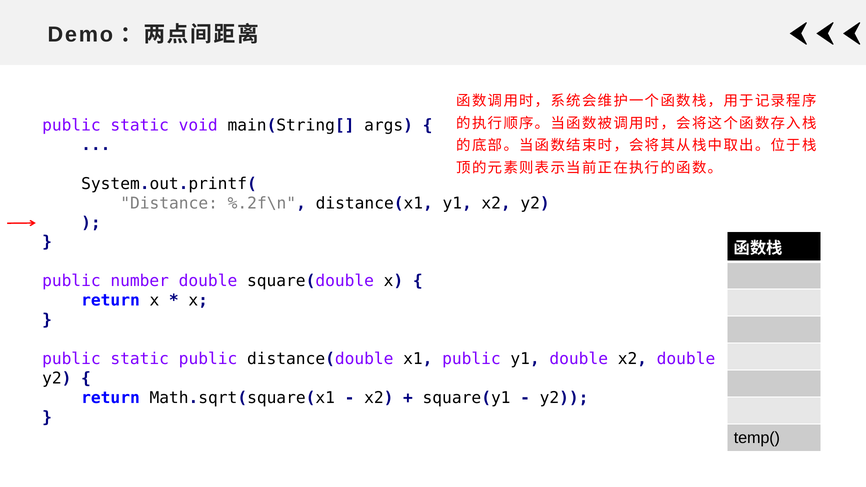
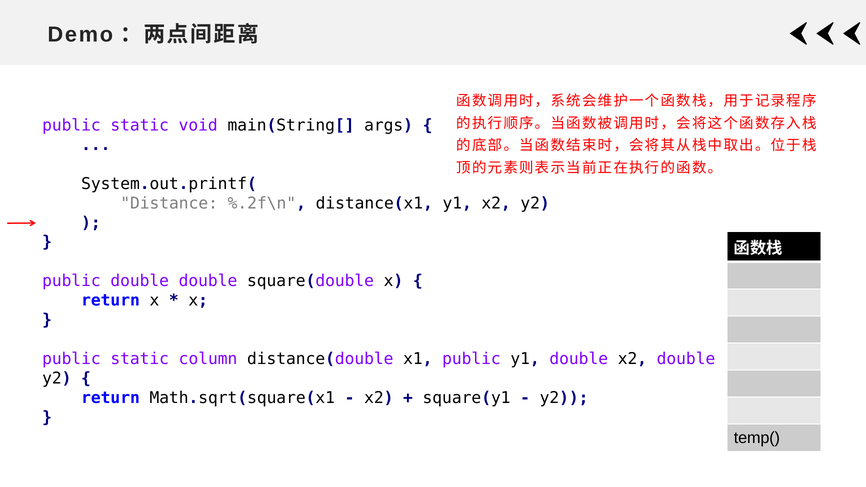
public number: number -> double (140, 281)
static public: public -> column (208, 359)
